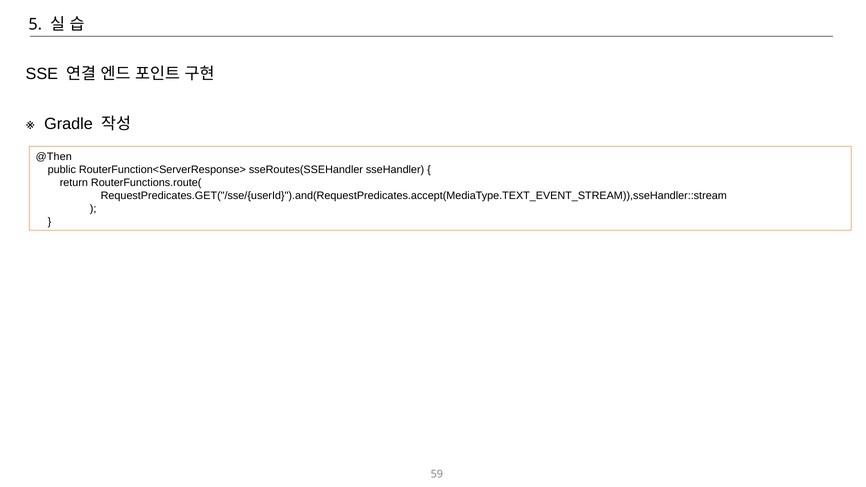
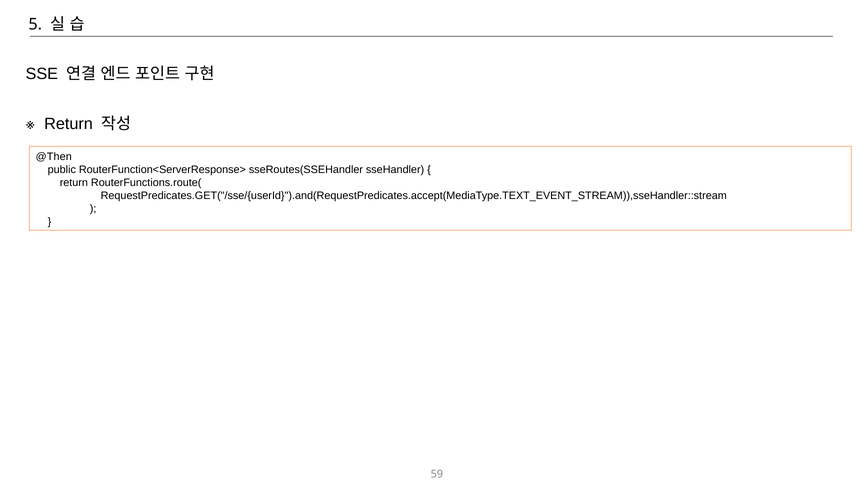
Gradle: Gradle -> Return (69, 124)
